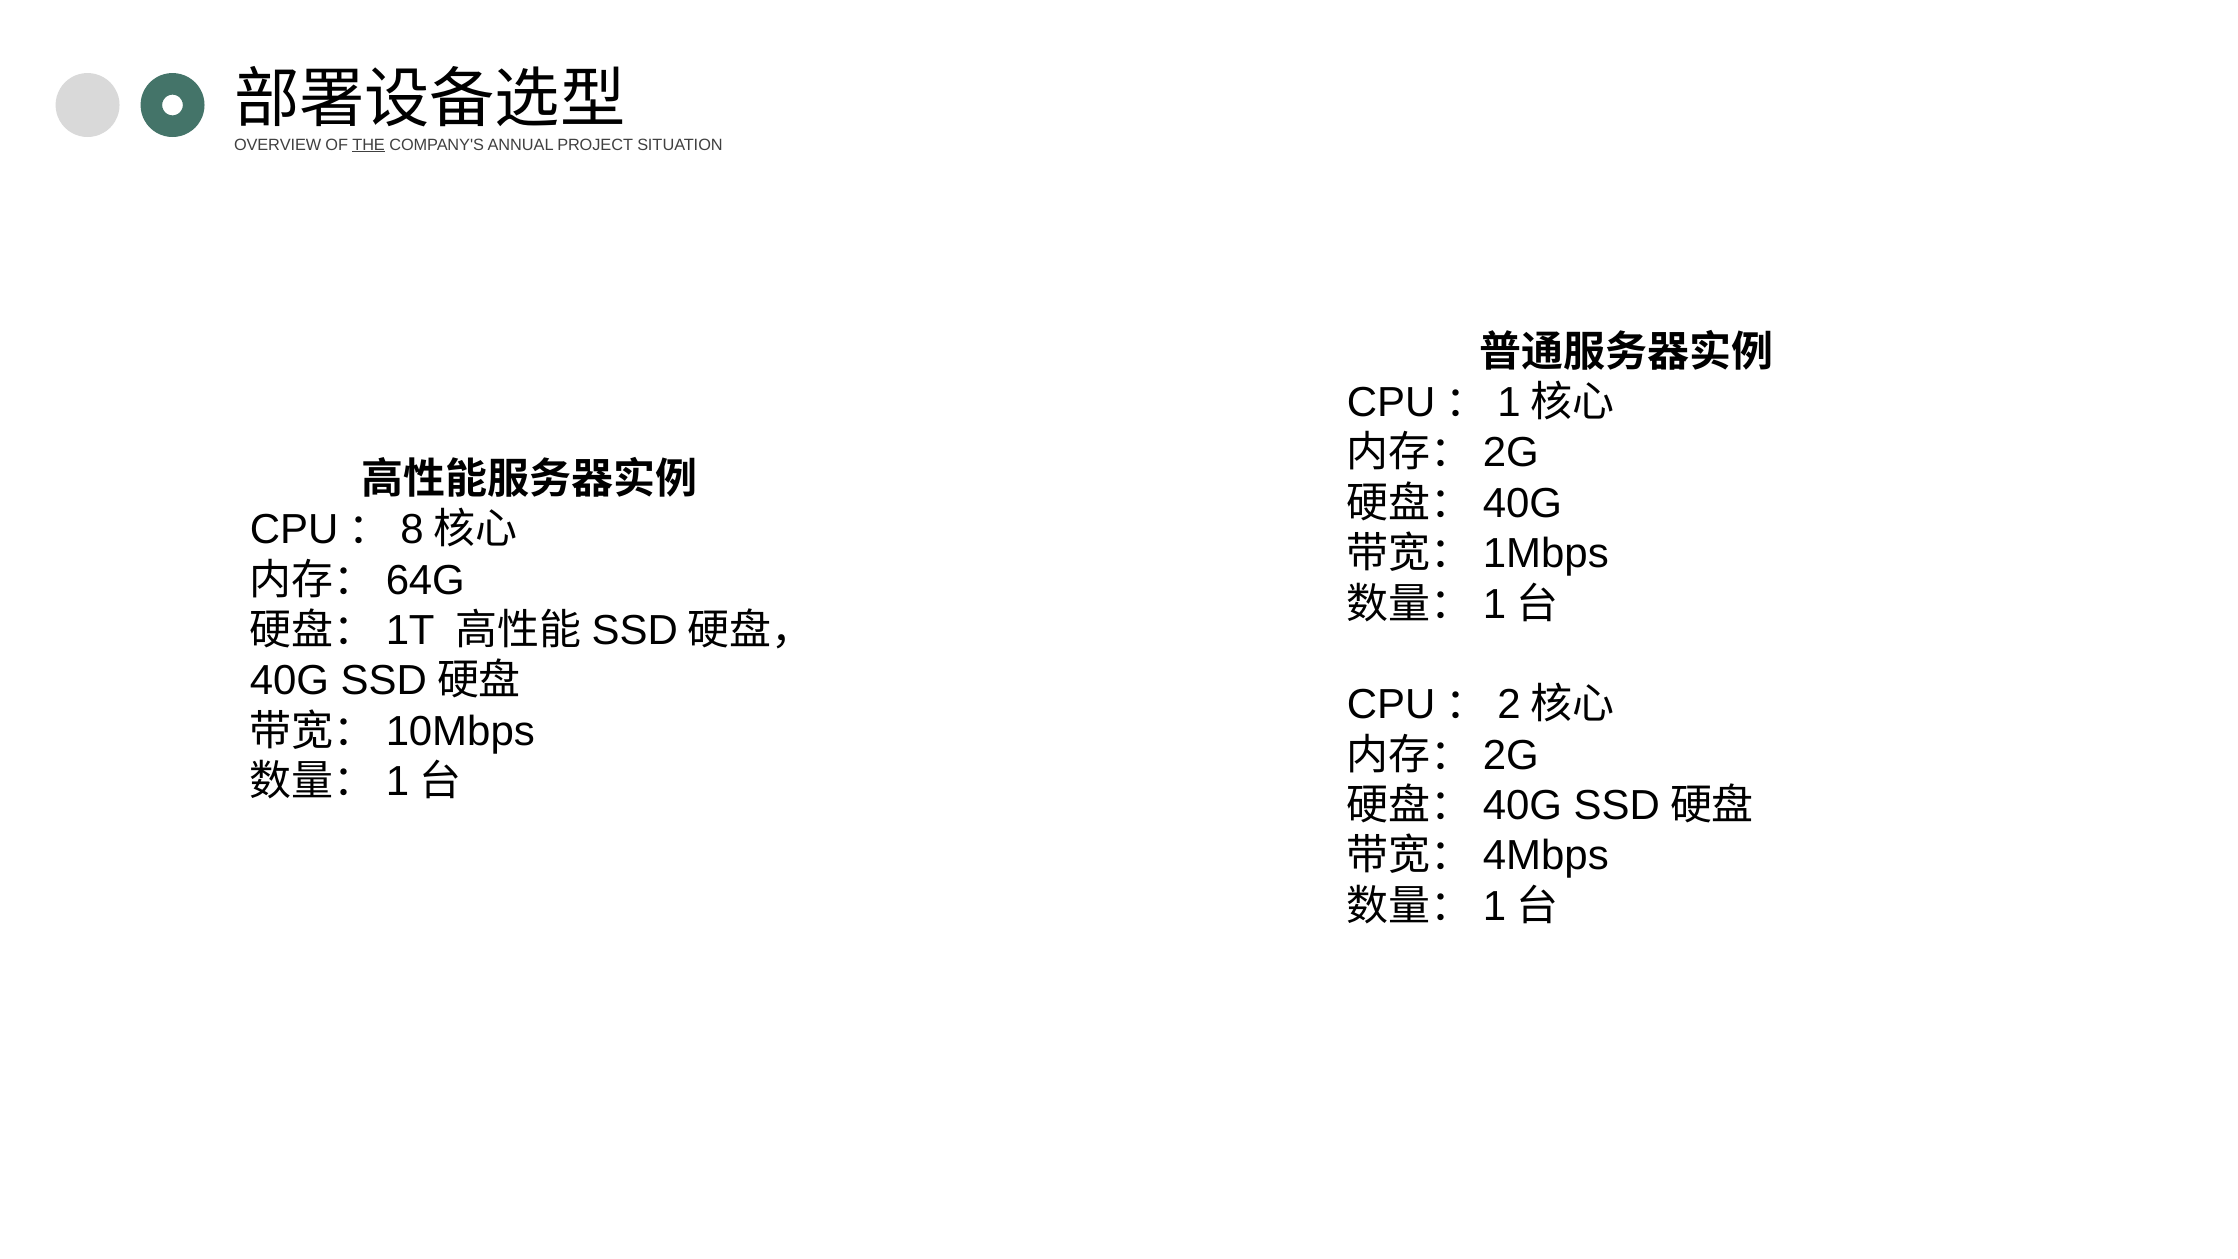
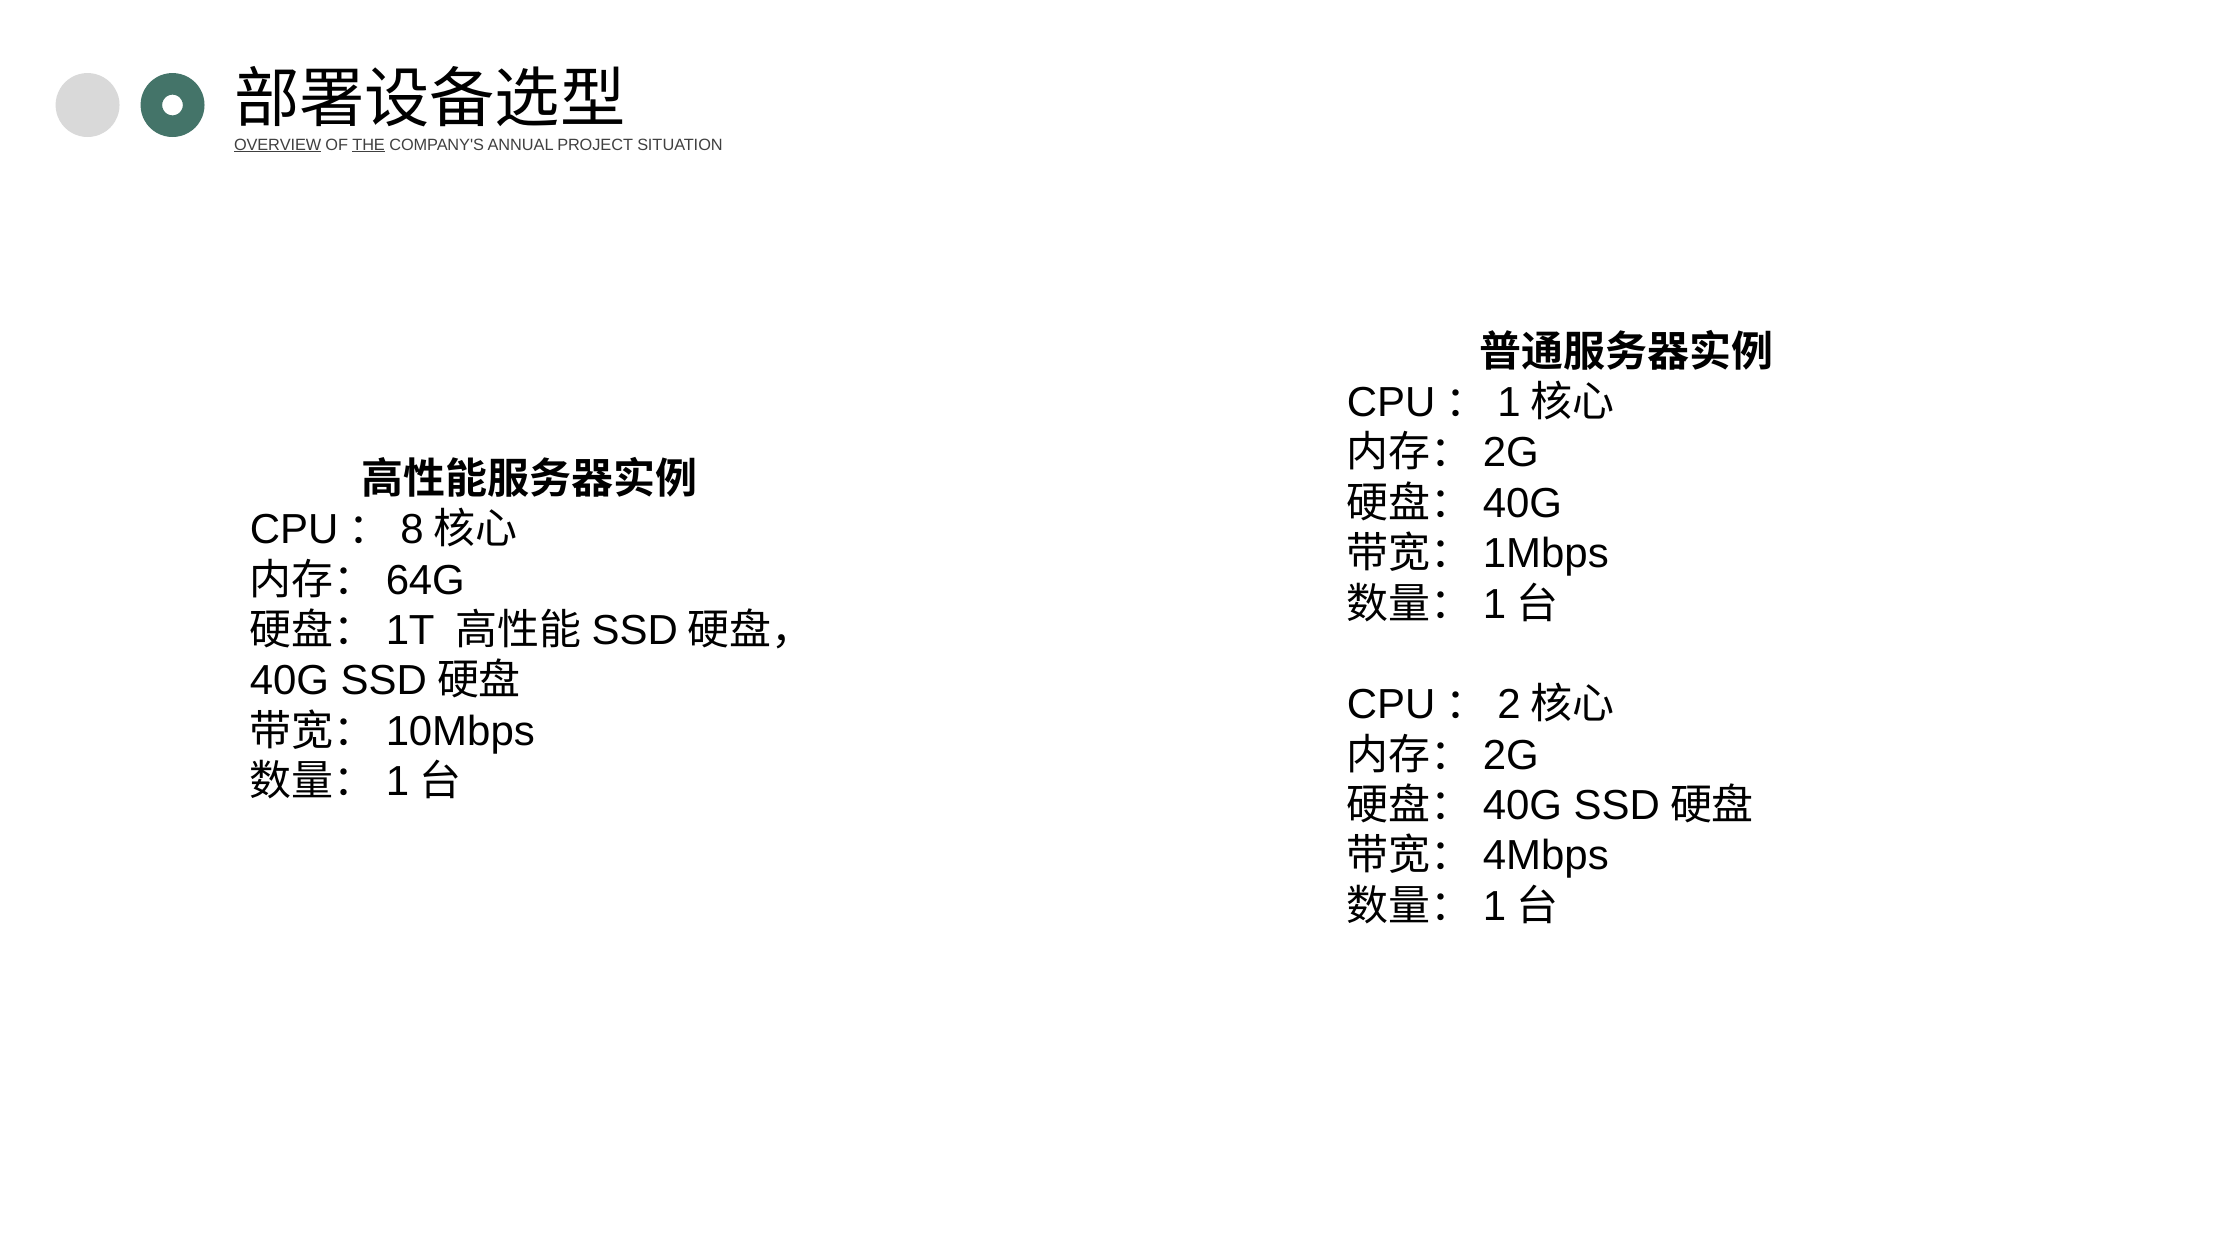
OVERVIEW underline: none -> present (278, 145)
